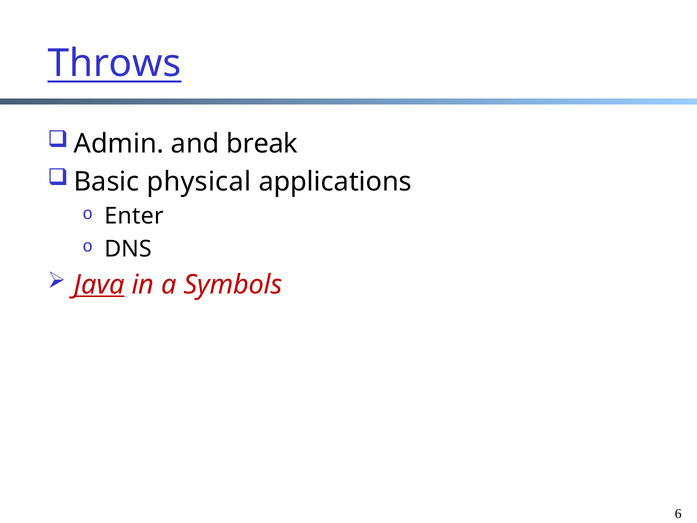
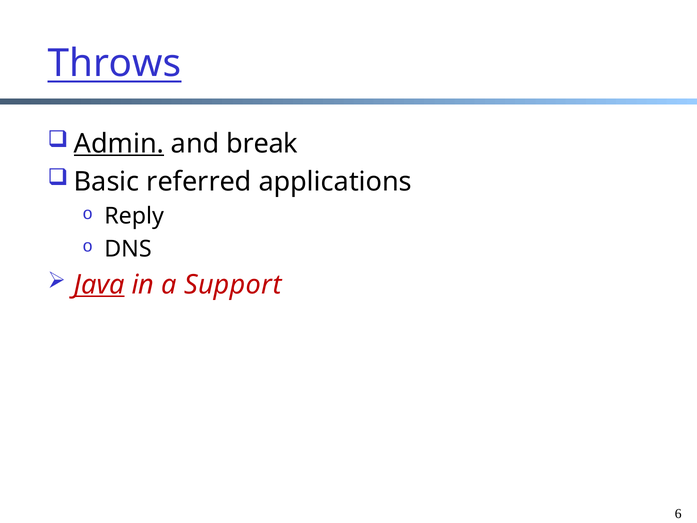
Admin underline: none -> present (119, 144)
physical: physical -> referred (199, 182)
Enter: Enter -> Reply (134, 216)
Symbols: Symbols -> Support (233, 285)
